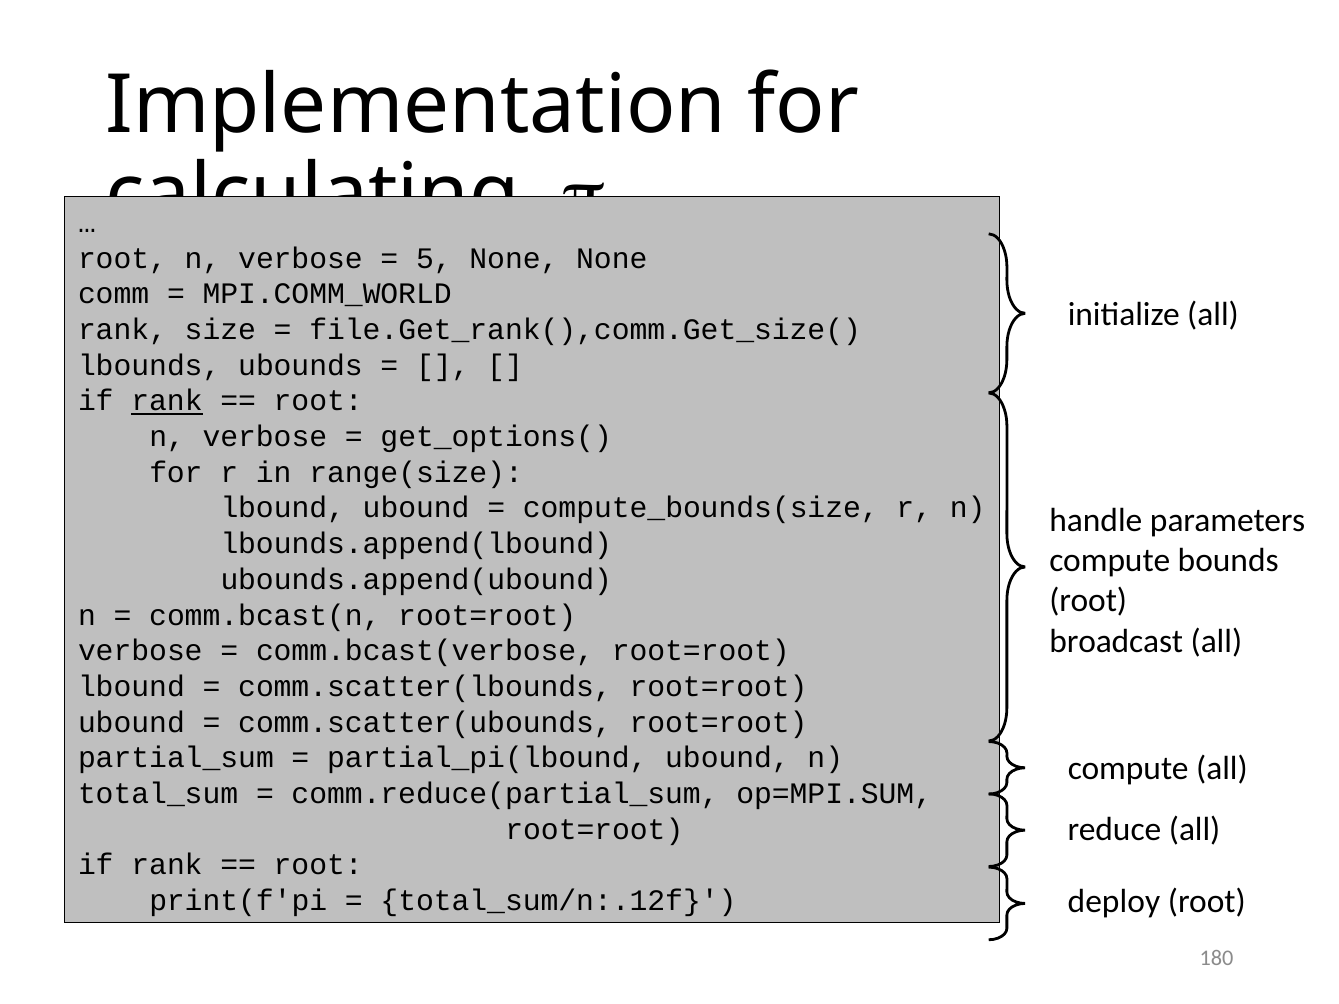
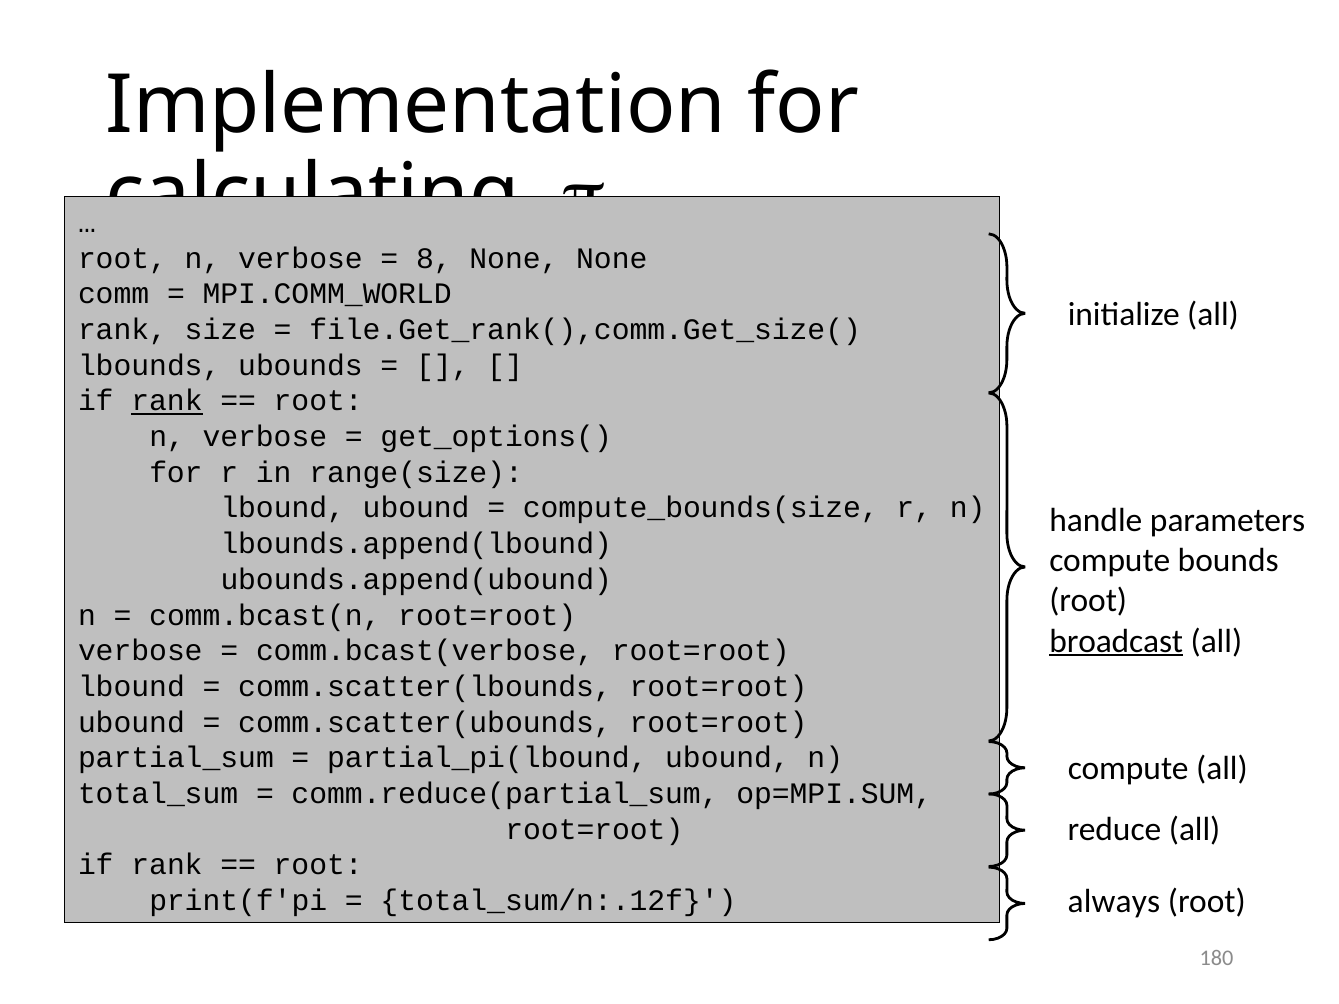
5: 5 -> 8 (434, 258)
broadcast underline: none -> present (1116, 641)
deploy: deploy -> always (1114, 901)
